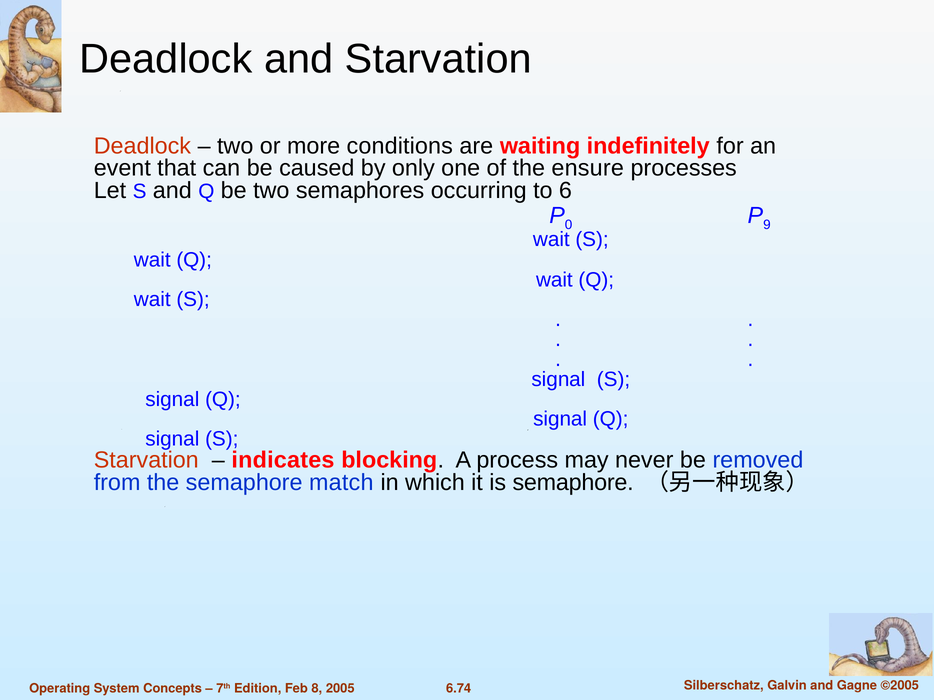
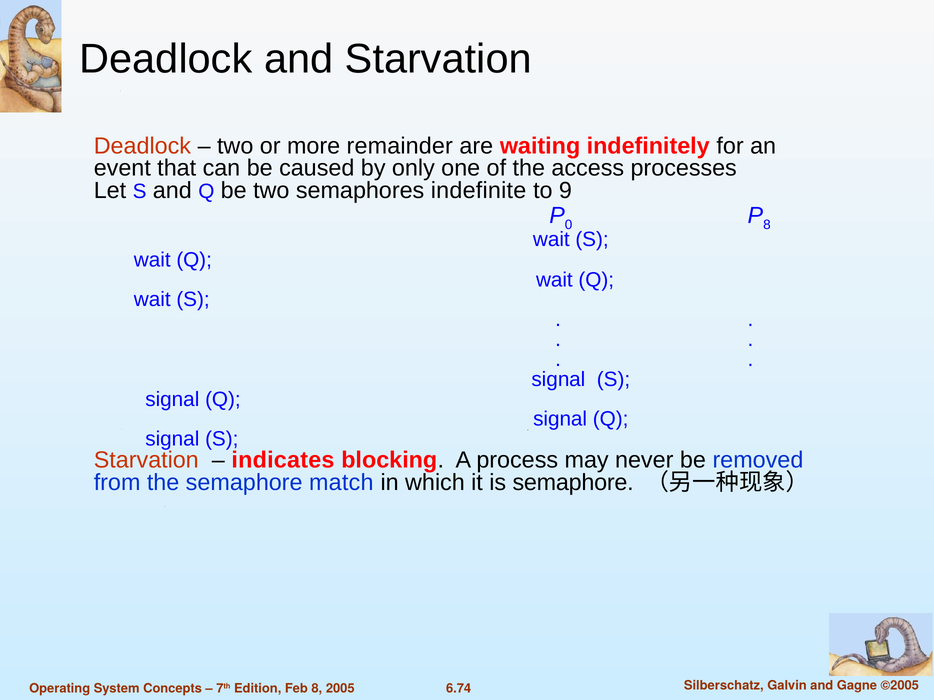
conditions: conditions -> remainder (400, 146)
ensure: ensure -> access (588, 168)
occurring: occurring -> indefinite (479, 191)
6: 6 -> 9 (565, 191)
9: 9 -> 8 (767, 225)
